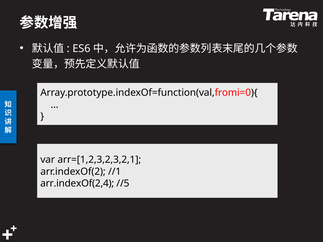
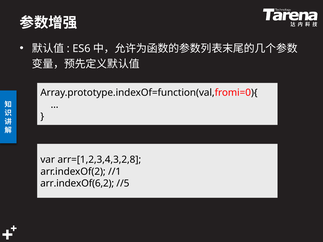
arr=[1,2,3,2,3,2,1: arr=[1,2,3,2,3,2,1 -> arr=[1,2,3,4,3,2,8 (99, 160)
arr.indexOf(2,4: arr.indexOf(2,4 -> arr.indexOf(6,2 (77, 184)
